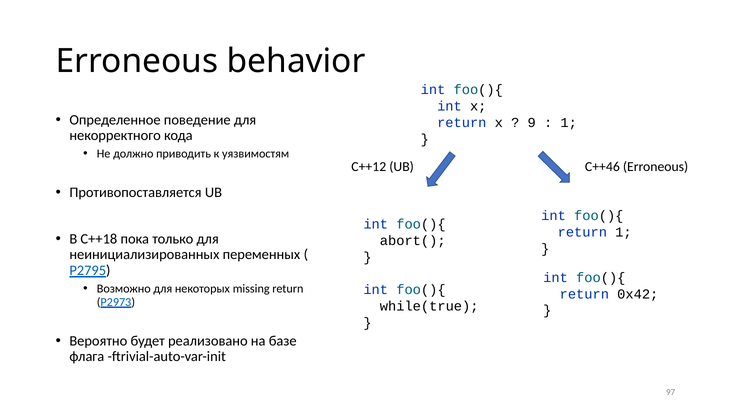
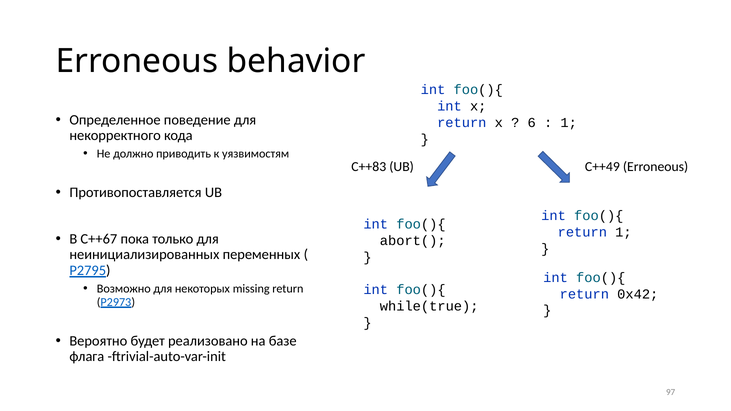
9: 9 -> 6 (532, 123)
C++12: C++12 -> C++83 (369, 167)
C++46: C++46 -> C++49 (602, 167)
С++18: С++18 -> С++67 (99, 239)
